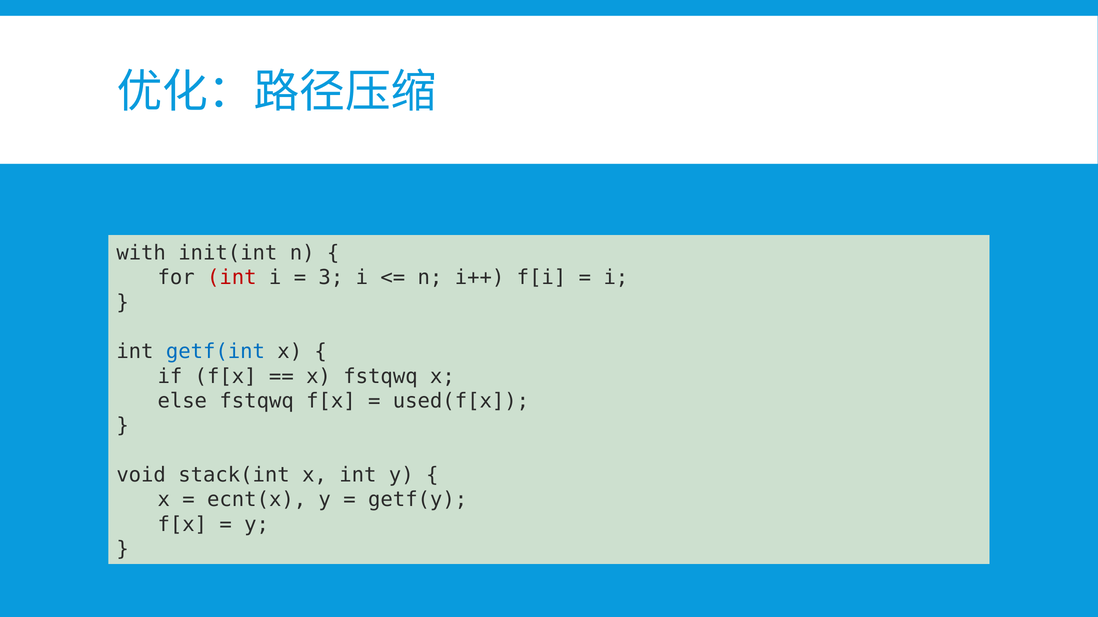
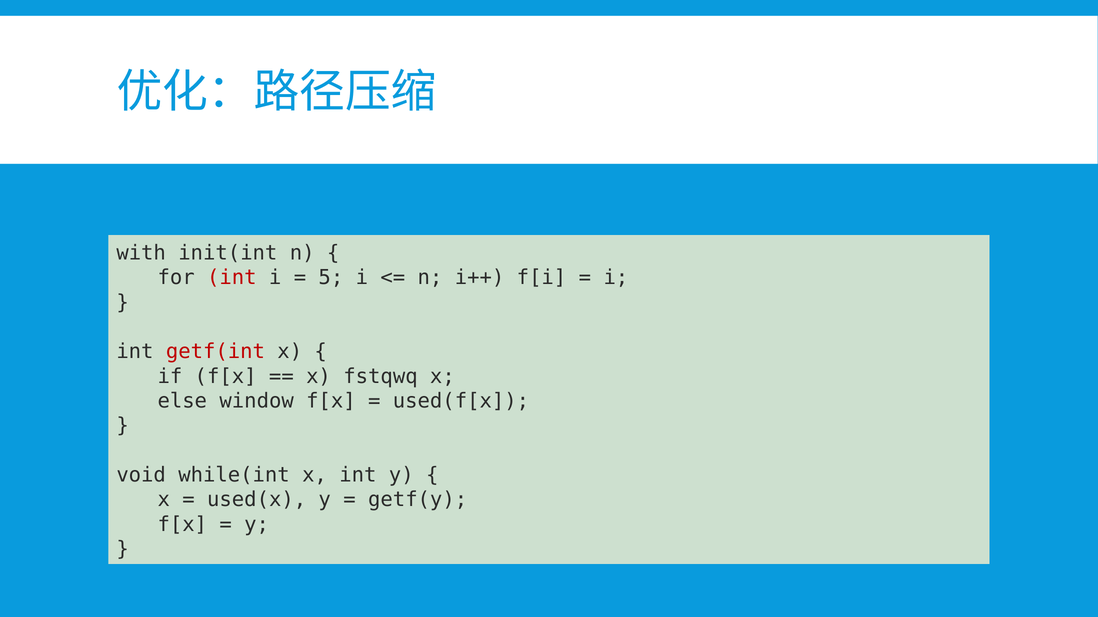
3: 3 -> 5 (331, 278)
getf(int colour: blue -> red (215, 352)
else fstqwq: fstqwq -> window (257, 401)
stack(int: stack(int -> while(int (234, 476)
ecnt(x: ecnt(x -> used(x (257, 500)
